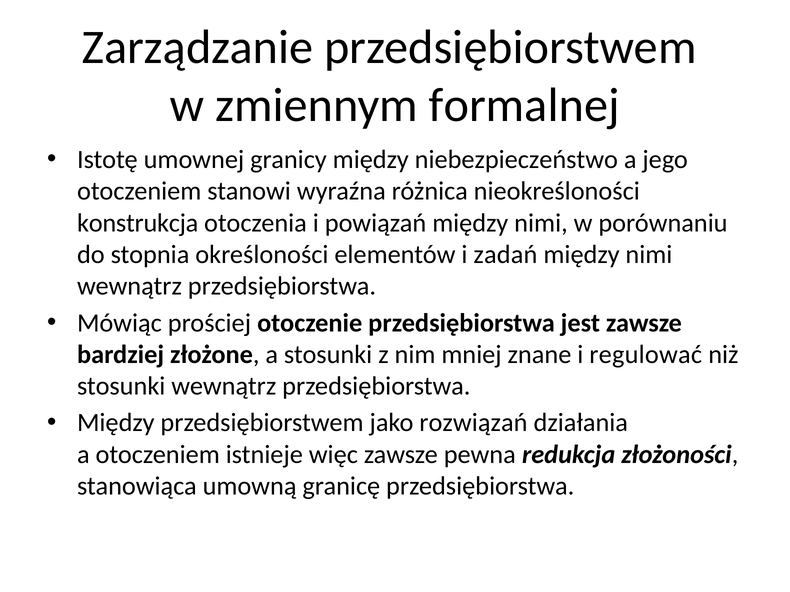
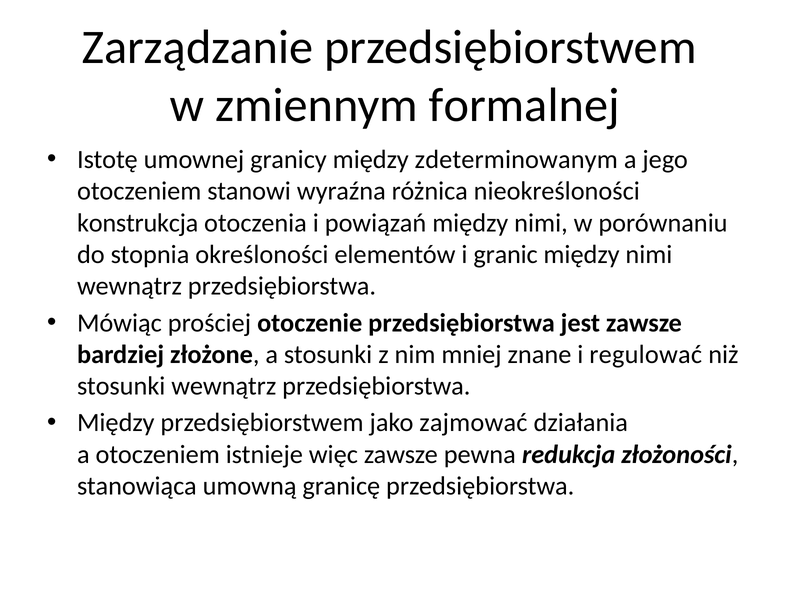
niebezpieczeństwo: niebezpieczeństwo -> zdeterminowanym (516, 160)
zadań: zadań -> granic (506, 255)
rozwiązań: rozwiązań -> zajmować (473, 423)
